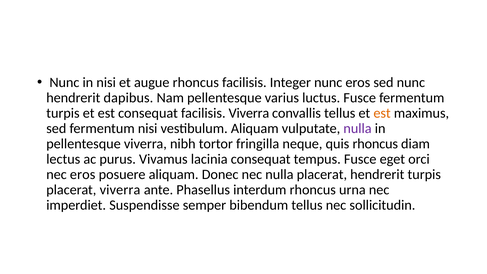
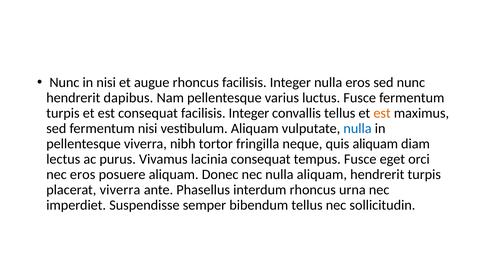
Integer nunc: nunc -> nulla (328, 82)
consequat facilisis Viverra: Viverra -> Integer (249, 113)
nulla colour: purple -> blue (358, 128)
quis rhoncus: rhoncus -> aliquam (375, 144)
nulla placerat: placerat -> aliquam (322, 174)
